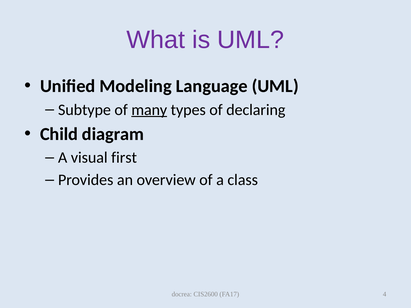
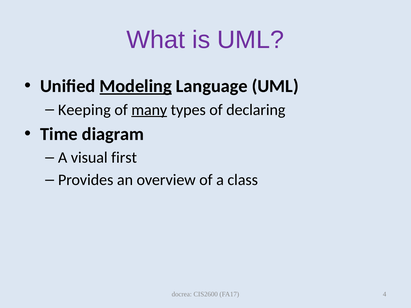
Modeling underline: none -> present (136, 86)
Subtype: Subtype -> Keeping (84, 110)
Child: Child -> Time (59, 134)
